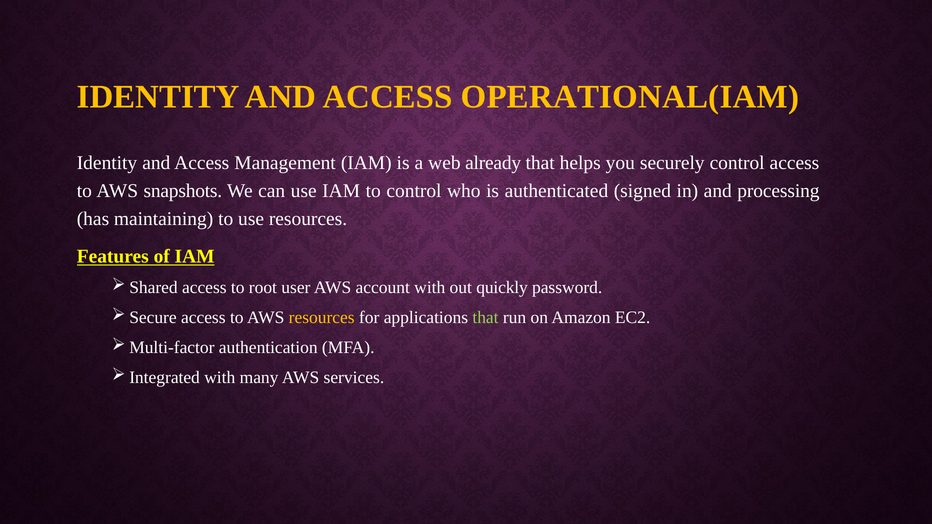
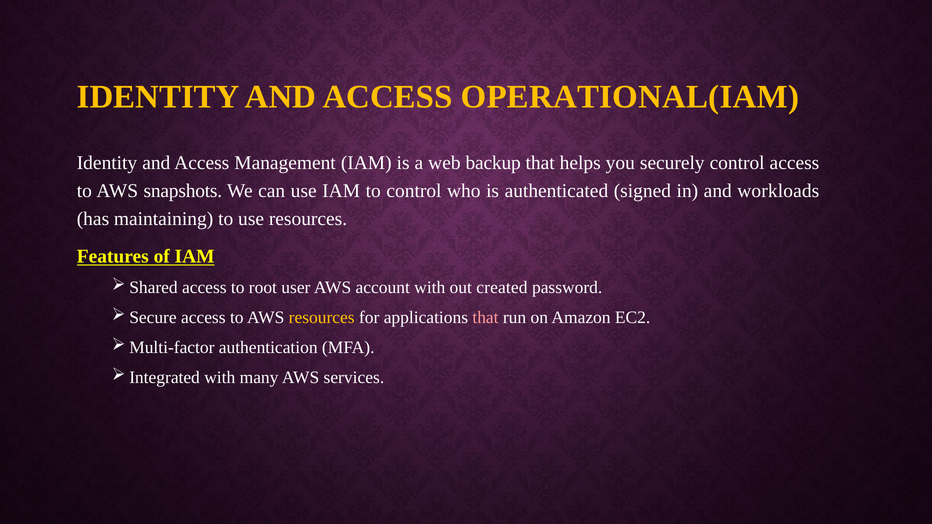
already: already -> backup (493, 163)
processing: processing -> workloads (778, 191)
quickly: quickly -> created (502, 288)
that colour: light green -> pink (486, 318)
